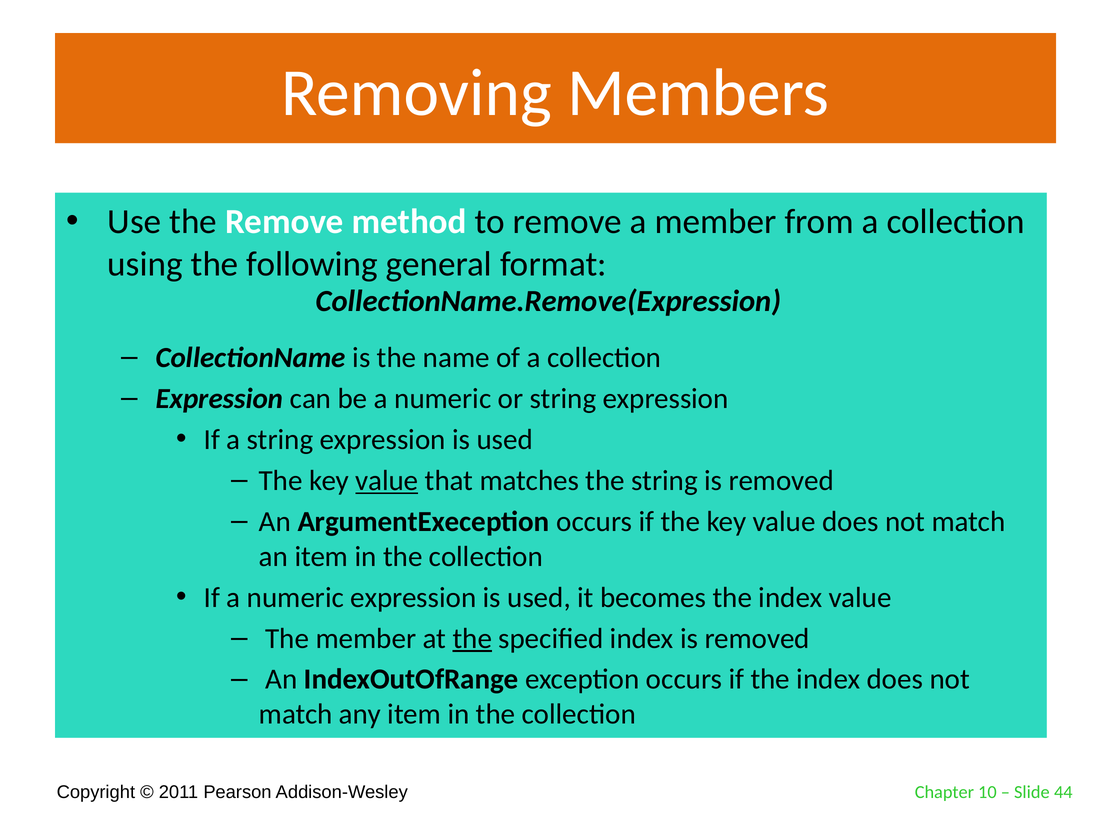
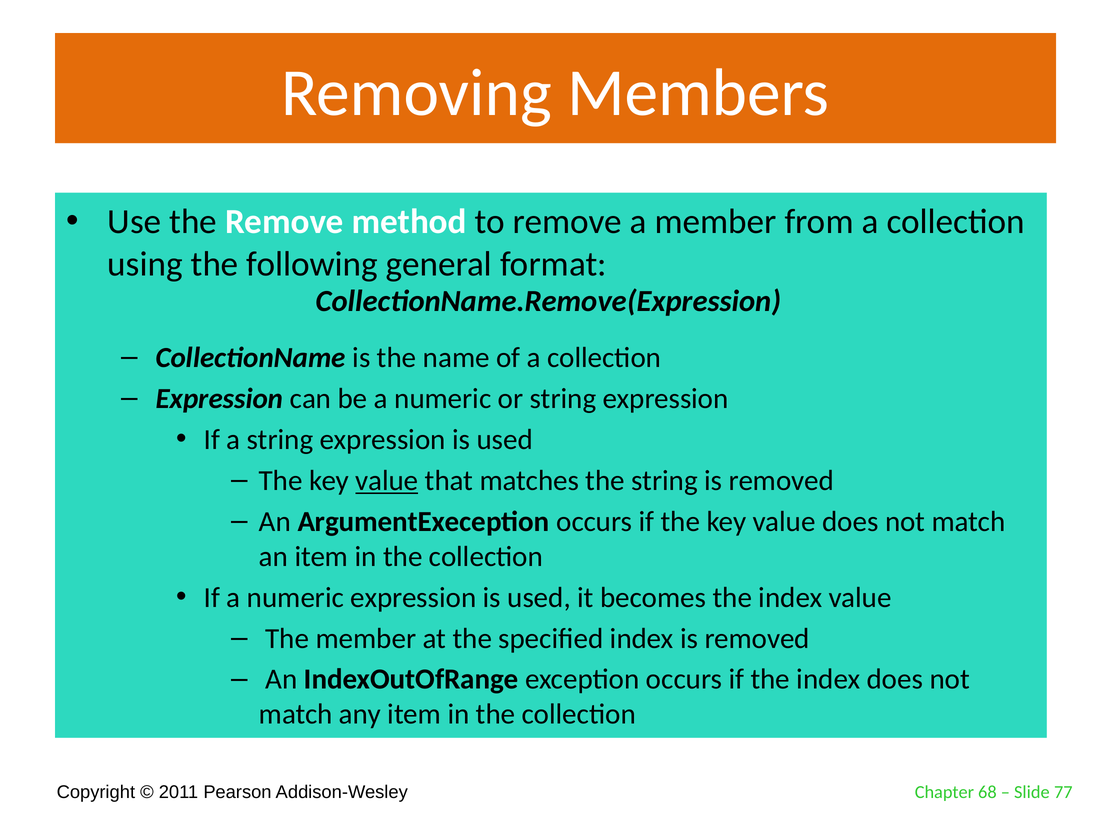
the underline: present -> none (472, 639)
10: 10 -> 68 (987, 793)
44: 44 -> 77 (1063, 793)
